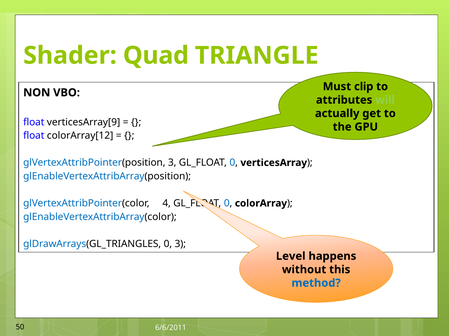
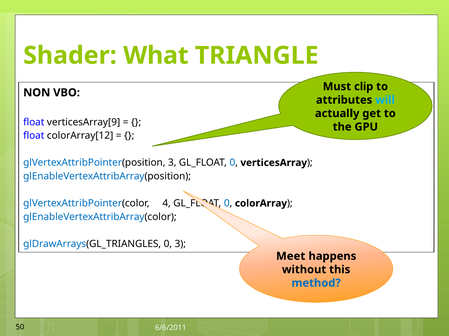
Quad: Quad -> What (156, 56)
will colour: light green -> light blue (385, 100)
Level: Level -> Meet (291, 257)
